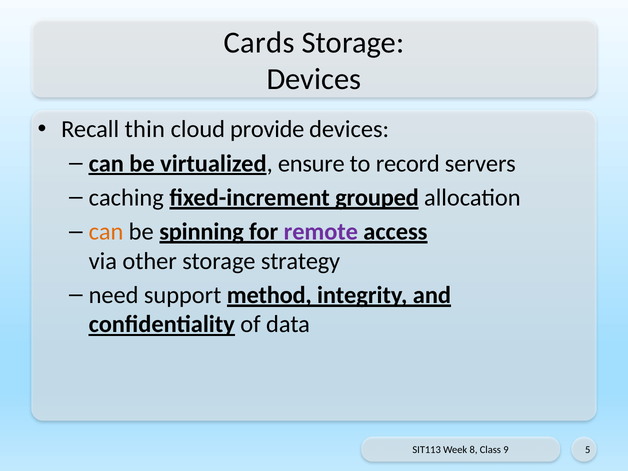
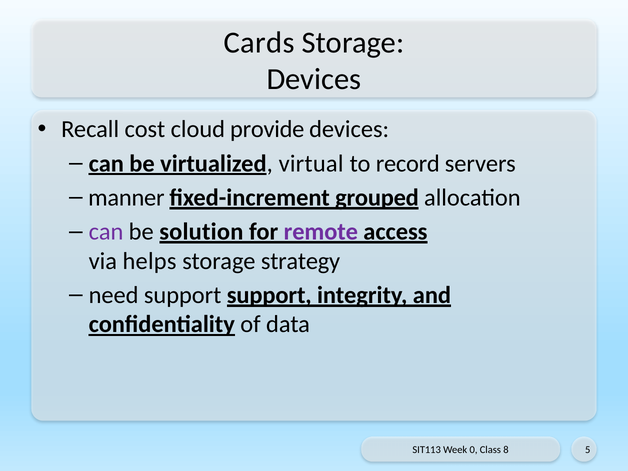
thin: thin -> cost (145, 129)
ensure: ensure -> virtual (311, 164)
caching: caching -> manner (126, 198)
can colour: orange -> purple (106, 232)
spinning: spinning -> solution (201, 232)
other: other -> helps (150, 261)
support method: method -> support (269, 295)
8: 8 -> 0 (474, 450)
9: 9 -> 8 (506, 450)
